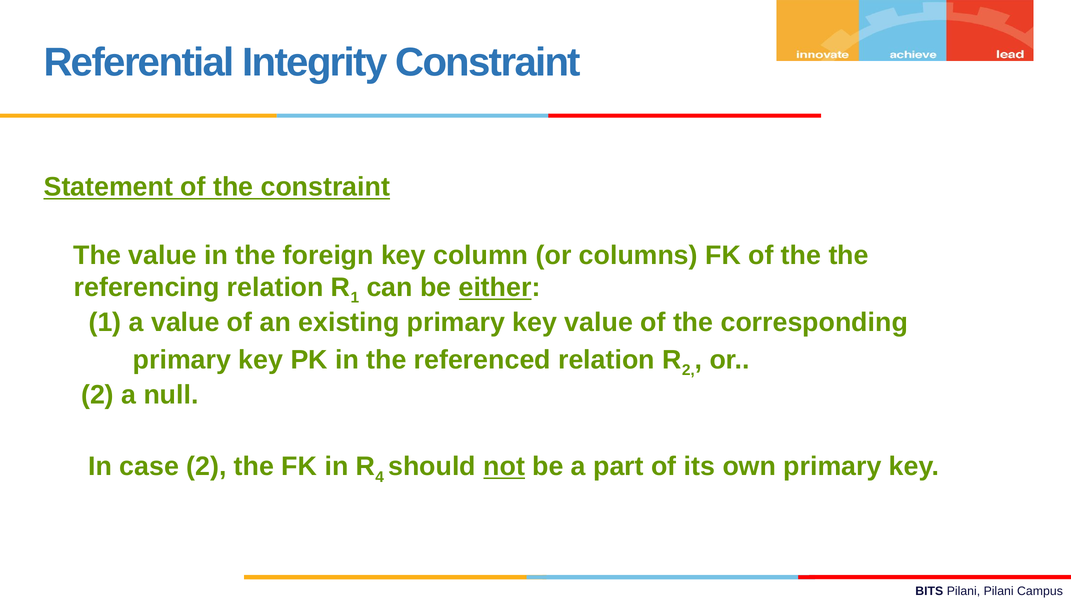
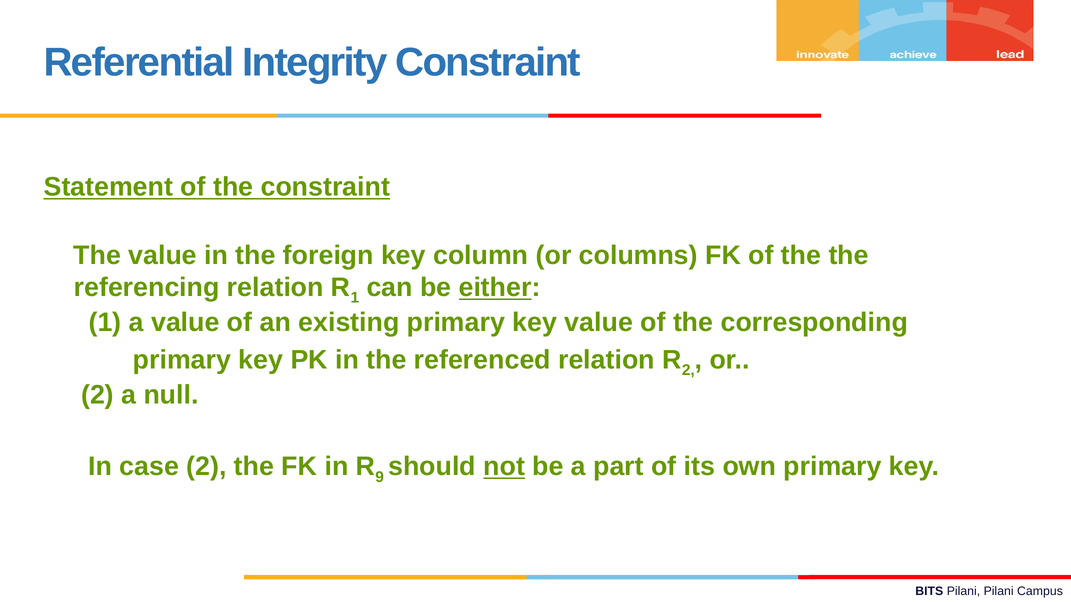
4: 4 -> 9 (380, 477)
